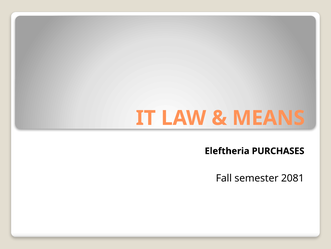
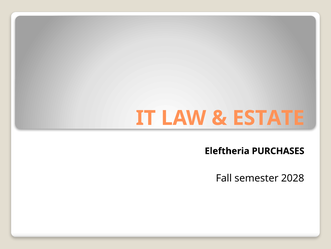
MEANS: MEANS -> ESTATE (268, 118)
2081: 2081 -> 2028 (293, 178)
